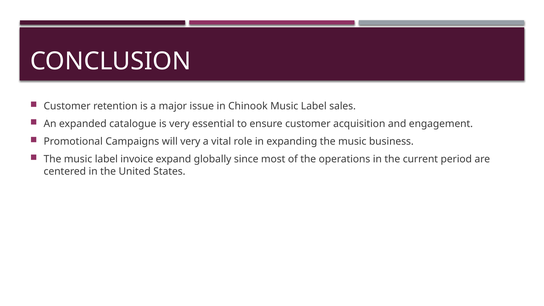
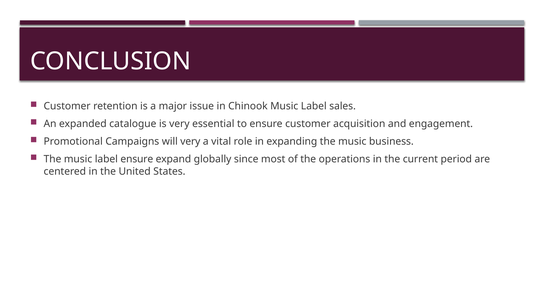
label invoice: invoice -> ensure (137, 159)
